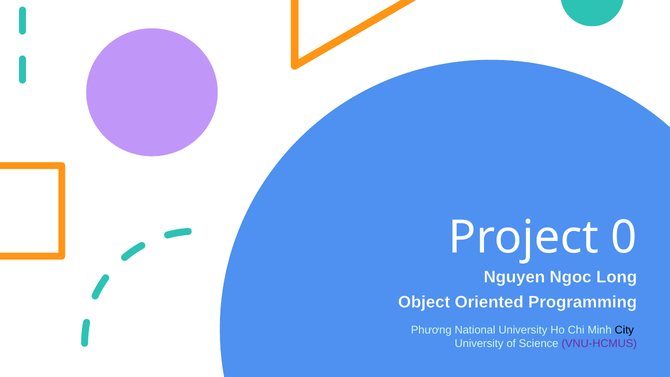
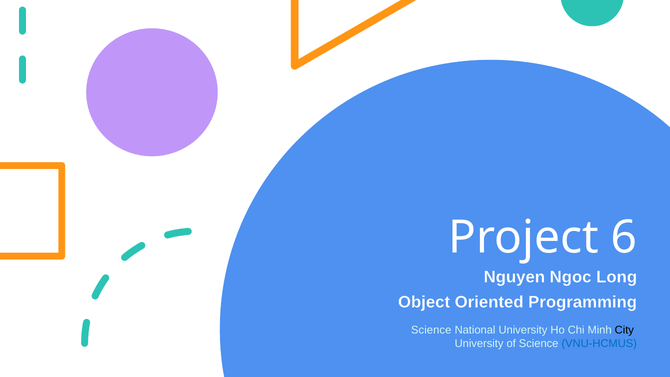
0: 0 -> 6 (624, 238)
Phương: Phương -> Science (431, 330)
VNU-HCMUS colour: purple -> blue (599, 343)
